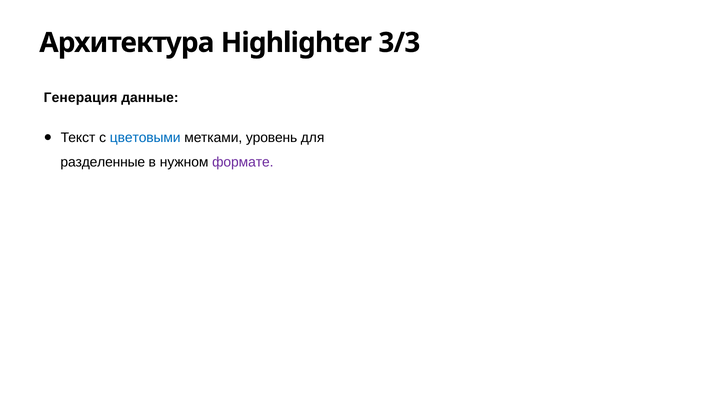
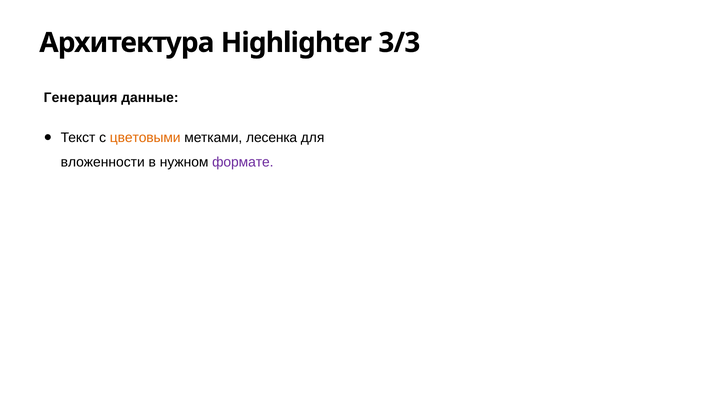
цветовыми colour: blue -> orange (145, 138)
уровень: уровень -> лесенка (272, 138)
разделенные: разделенные -> вложенности (103, 162)
